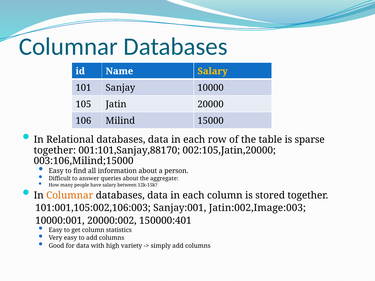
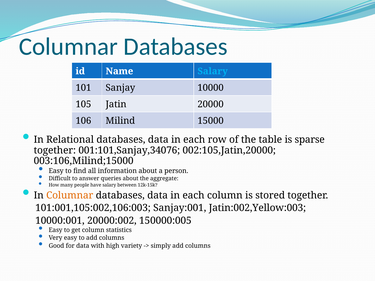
Salary colour: yellow -> light blue (213, 71)
001:101,Sanjay,88170: 001:101,Sanjay,88170 -> 001:101,Sanjay,34076 (129, 150)
Jatin:002,Image:003: Jatin:002,Image:003 -> Jatin:002,Yellow:003 (257, 208)
150000:401: 150000:401 -> 150000:005 (165, 221)
